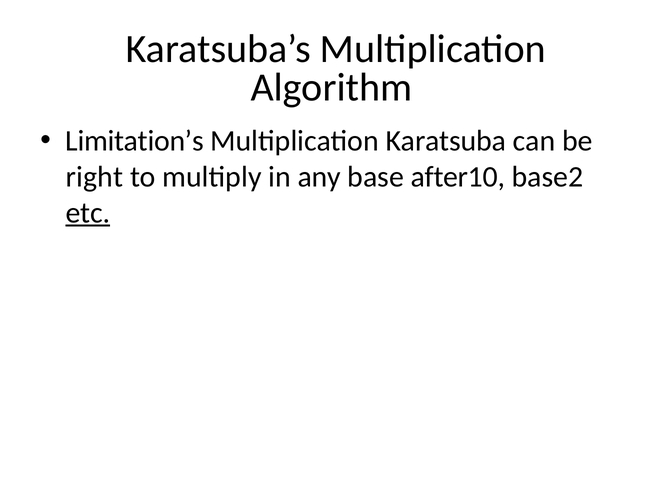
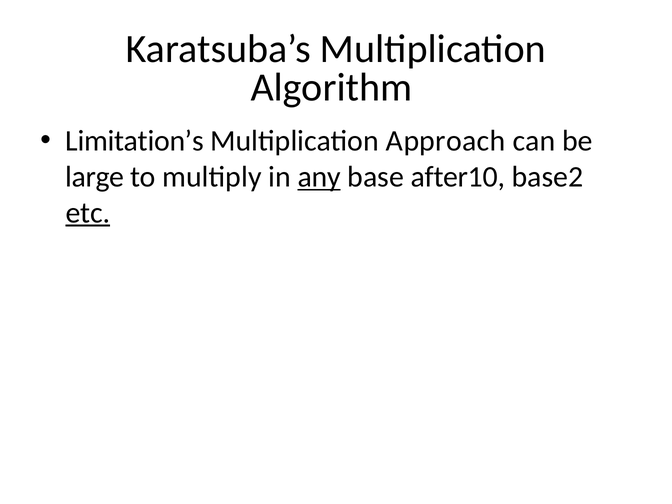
Karatsuba: Karatsuba -> Approach (446, 141)
right: right -> large (95, 177)
any underline: none -> present (319, 177)
